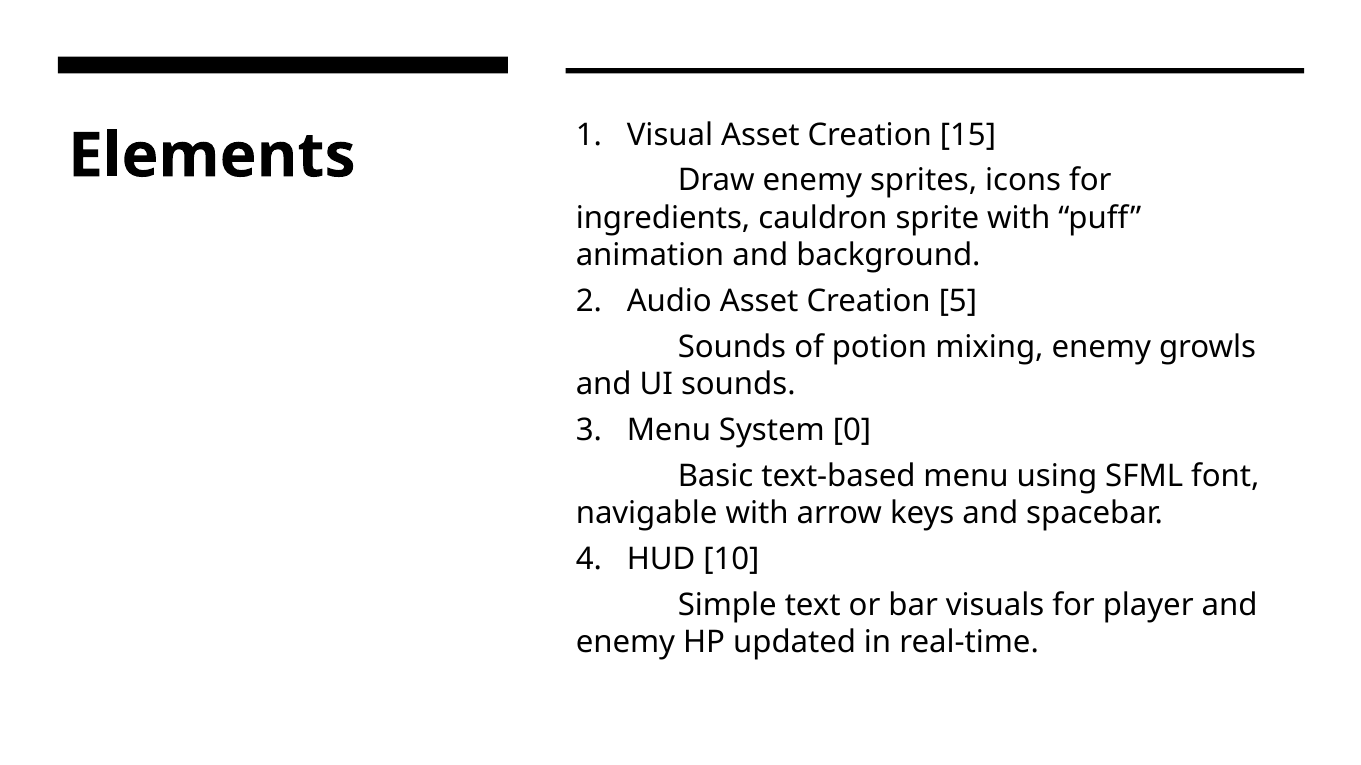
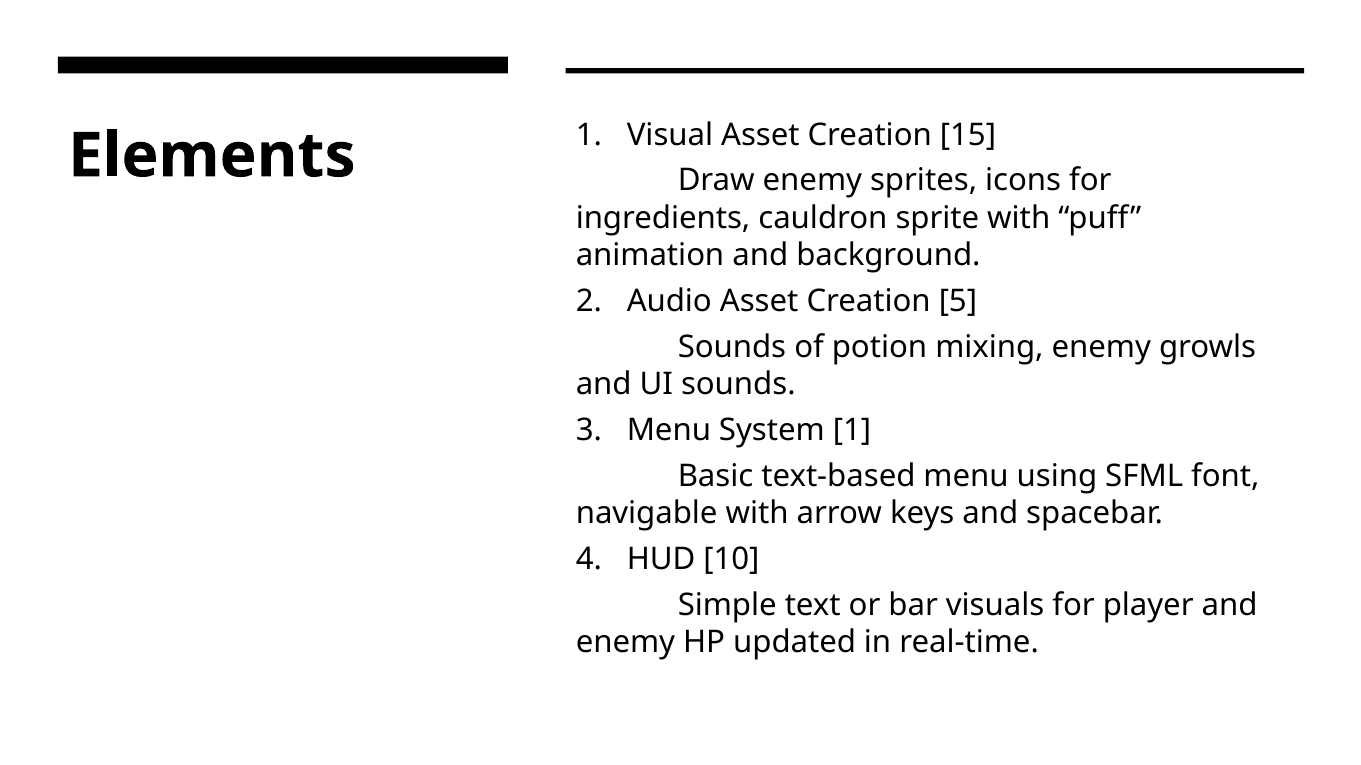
System 0: 0 -> 1 (852, 431)
